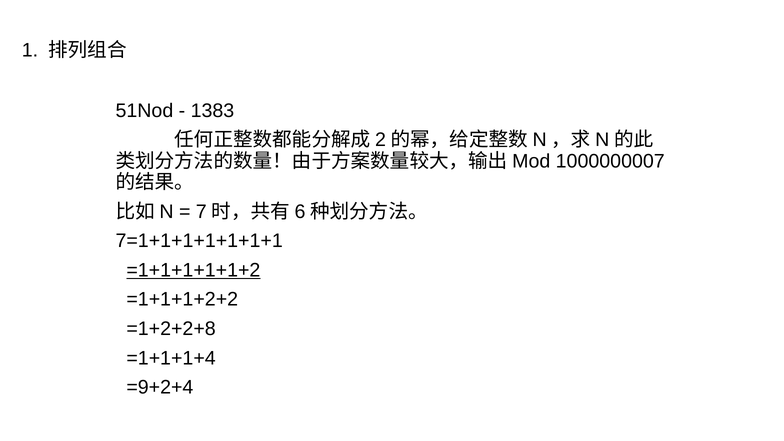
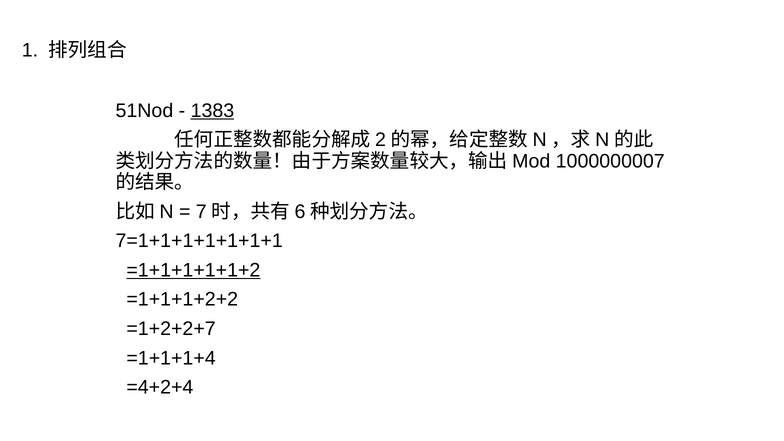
1383 underline: none -> present (212, 111)
=1+2+2+8: =1+2+2+8 -> =1+2+2+7 (171, 329)
=9+2+4: =9+2+4 -> =4+2+4 (160, 388)
